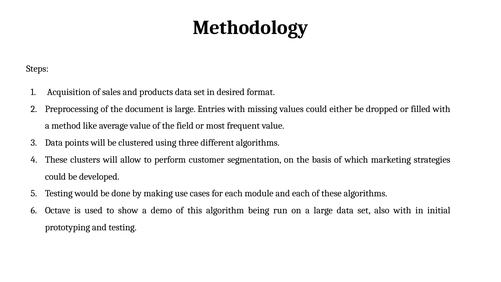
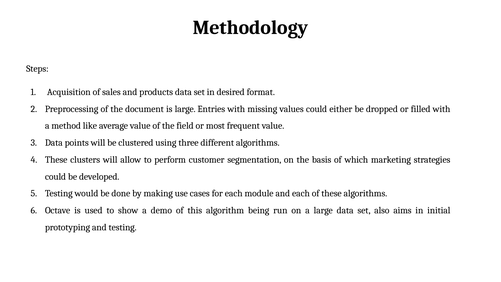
also with: with -> aims (402, 210)
